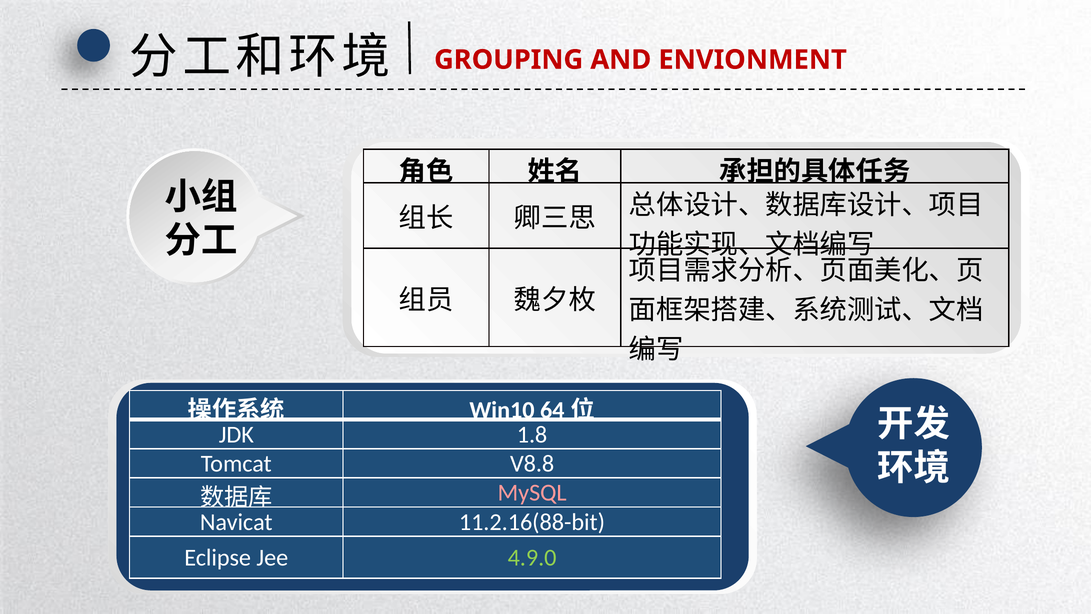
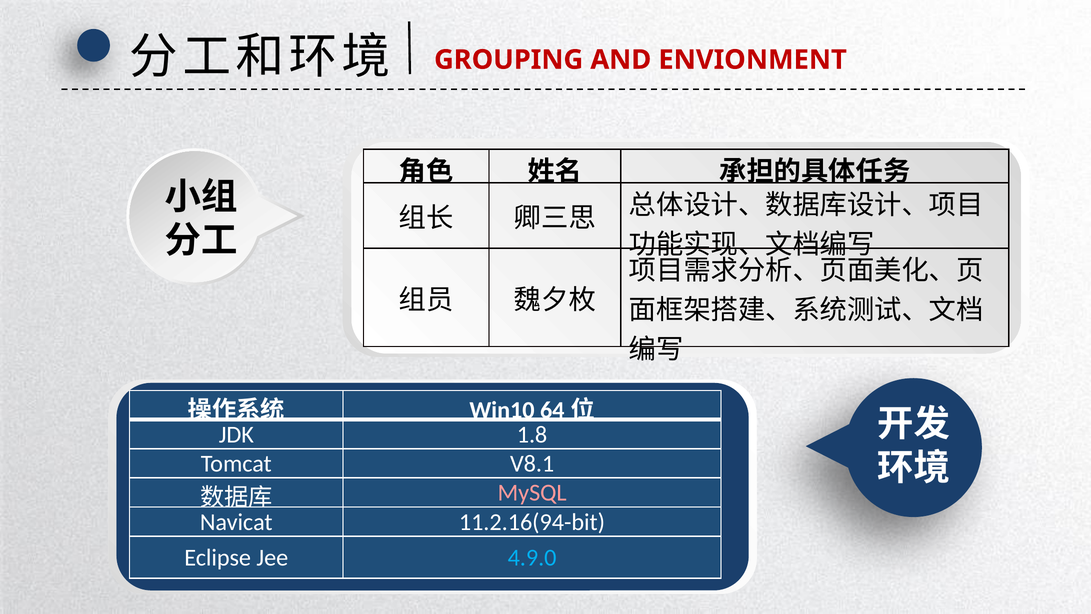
V8.8: V8.8 -> V8.1 (532, 464)
11.2.16(88-bit: 11.2.16(88-bit -> 11.2.16(94-bit (532, 522)
4.9.0 colour: light green -> light blue (532, 557)
